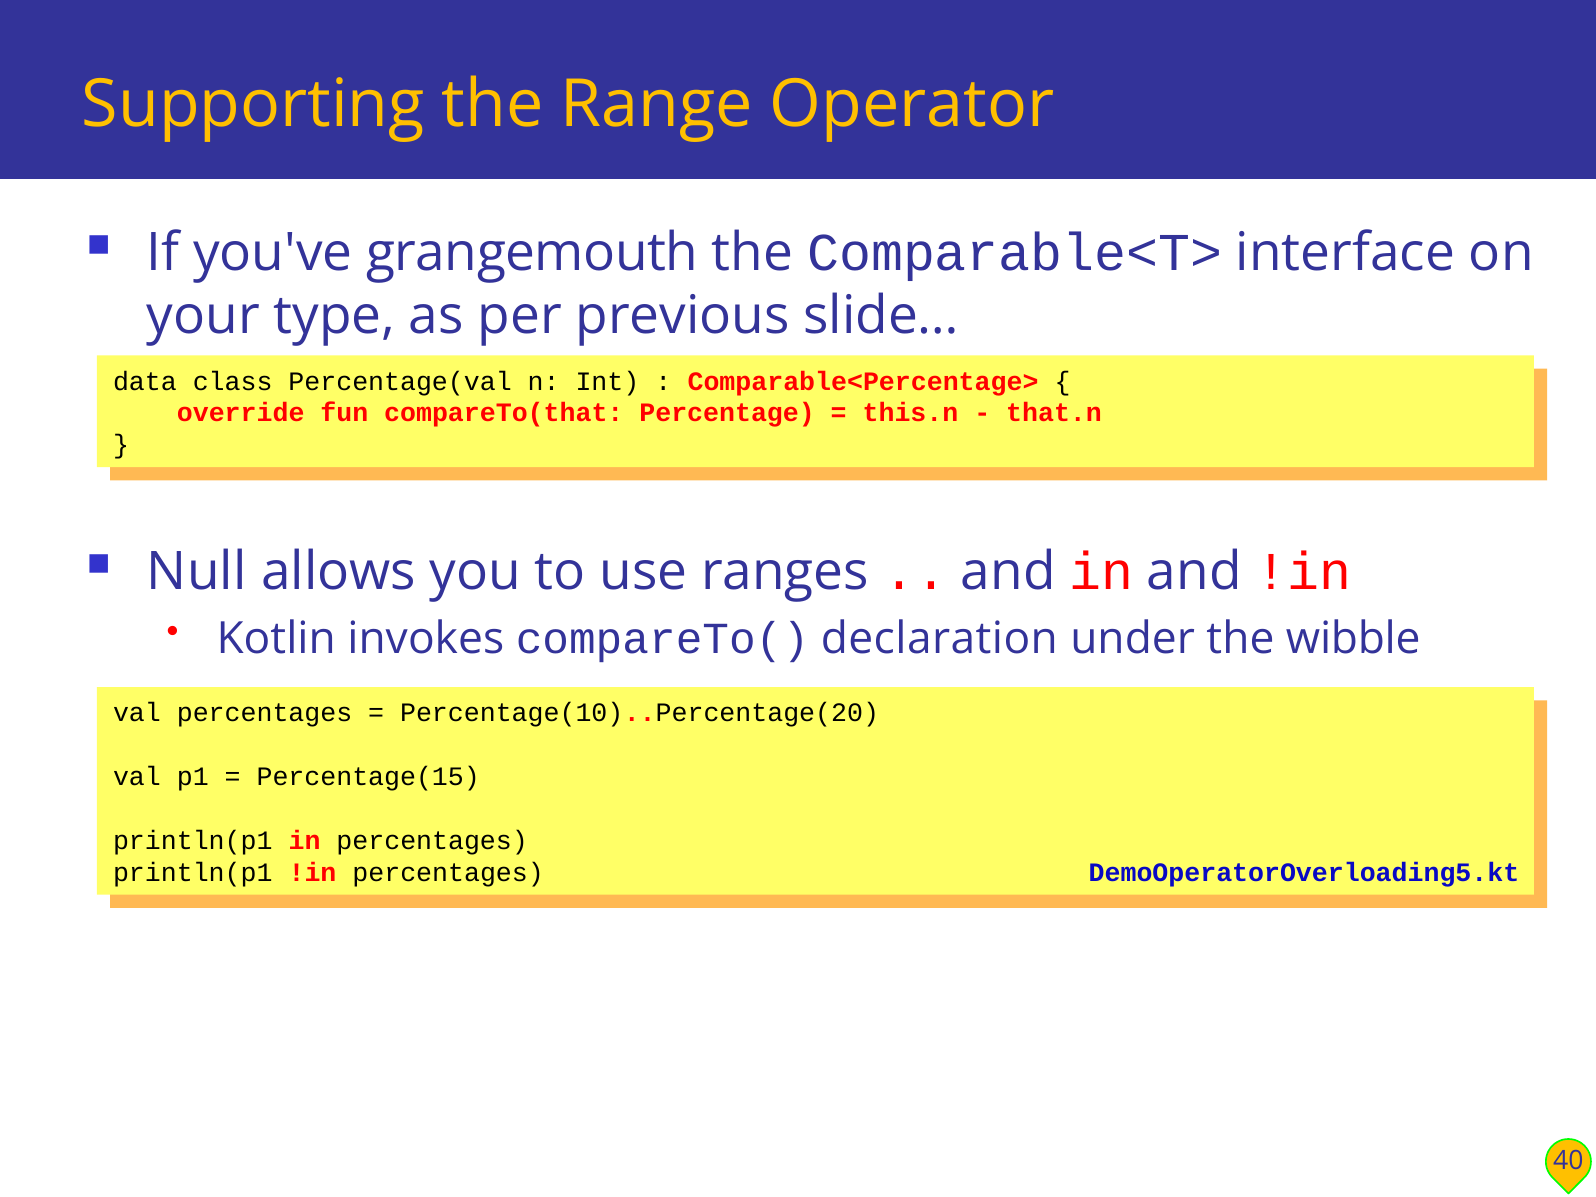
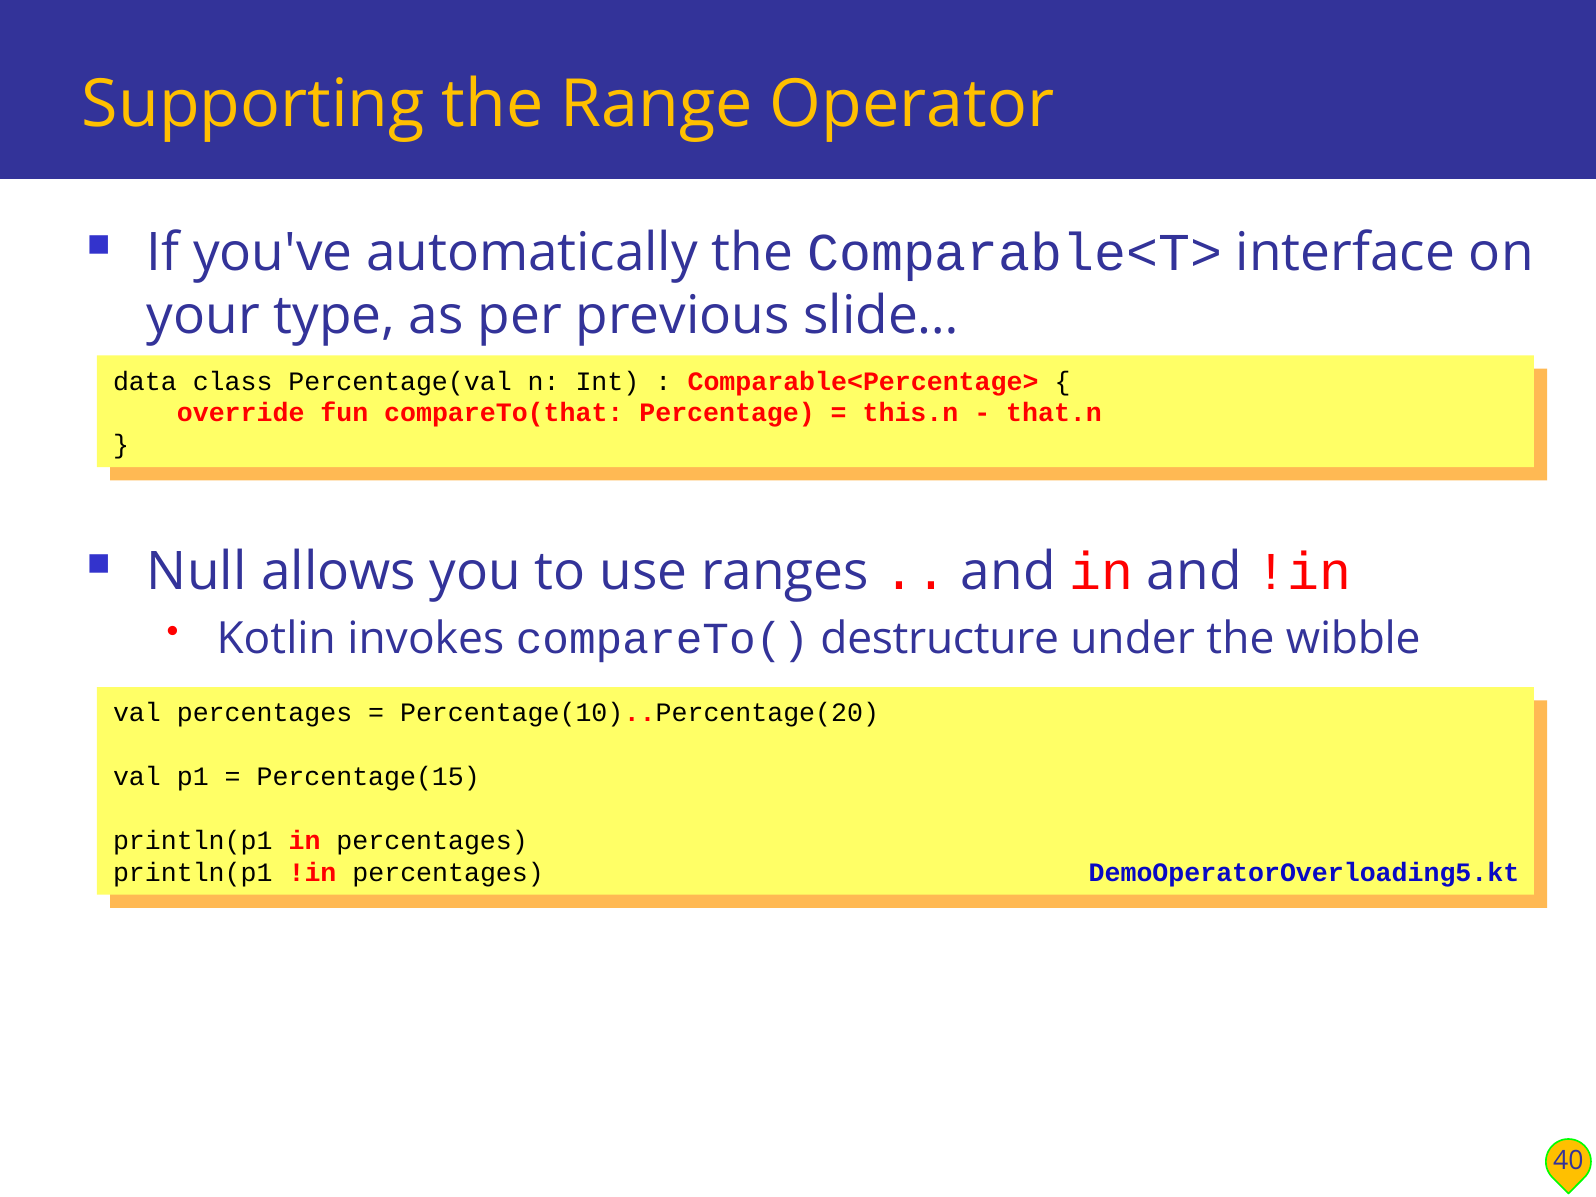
grangemouth: grangemouth -> automatically (532, 253)
declaration: declaration -> destructure (940, 639)
